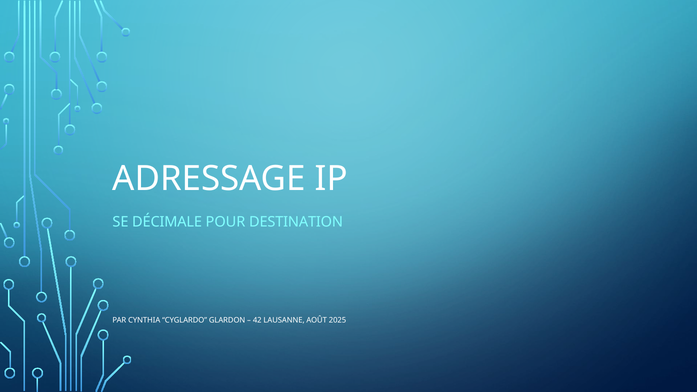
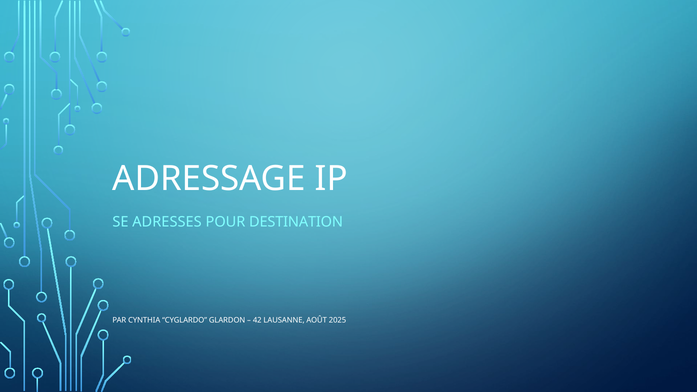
DÉCIMALE: DÉCIMALE -> ADRESSES (167, 222)
